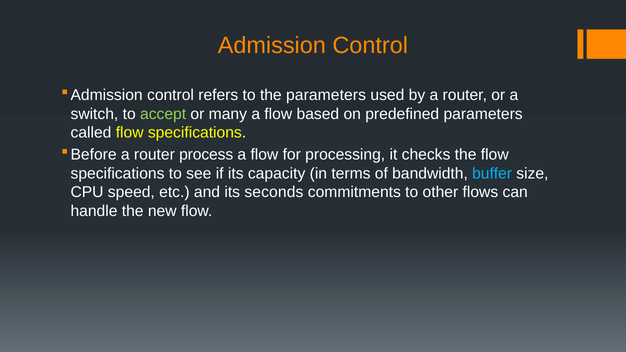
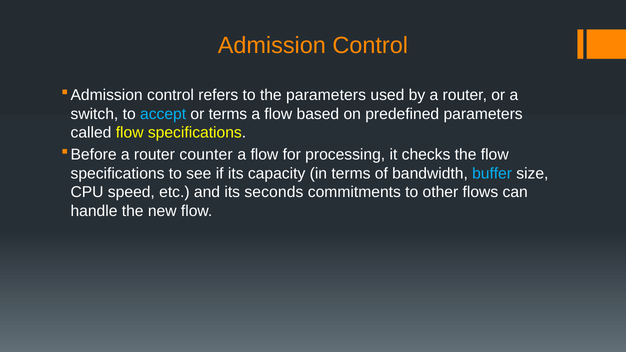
accept colour: light green -> light blue (163, 114)
or many: many -> terms (228, 114)
process: process -> counter (206, 155)
